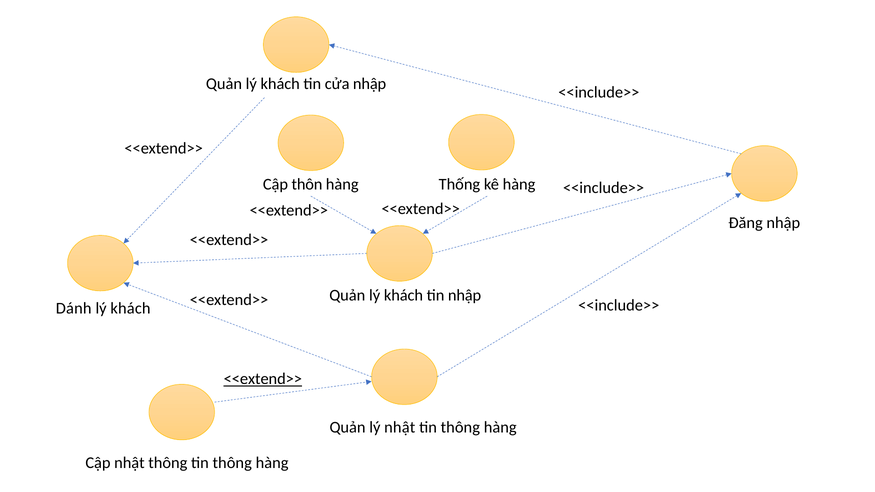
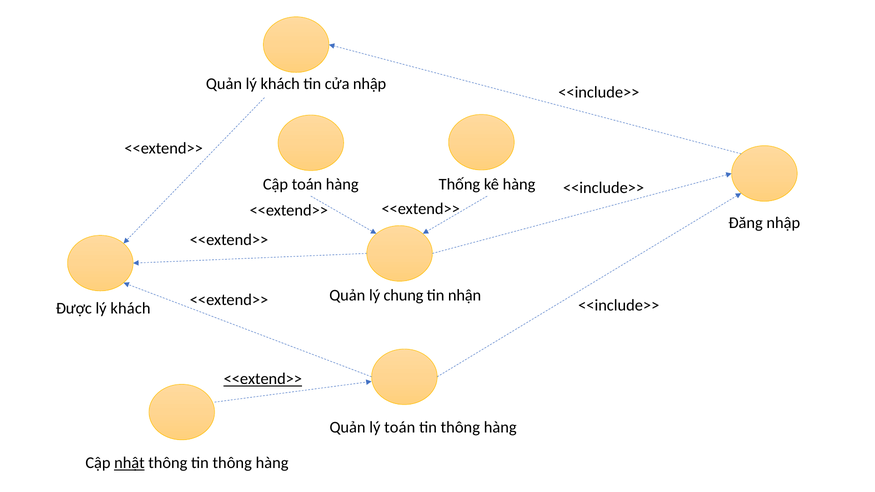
Cập thôn: thôn -> toán (307, 184)
khách: khách -> chung (404, 295)
tin nhập: nhập -> nhận (465, 295)
Dánh: Dánh -> Được (74, 308)
lý nhật: nhật -> toán (400, 428)
nhật underline: none -> present (129, 463)
